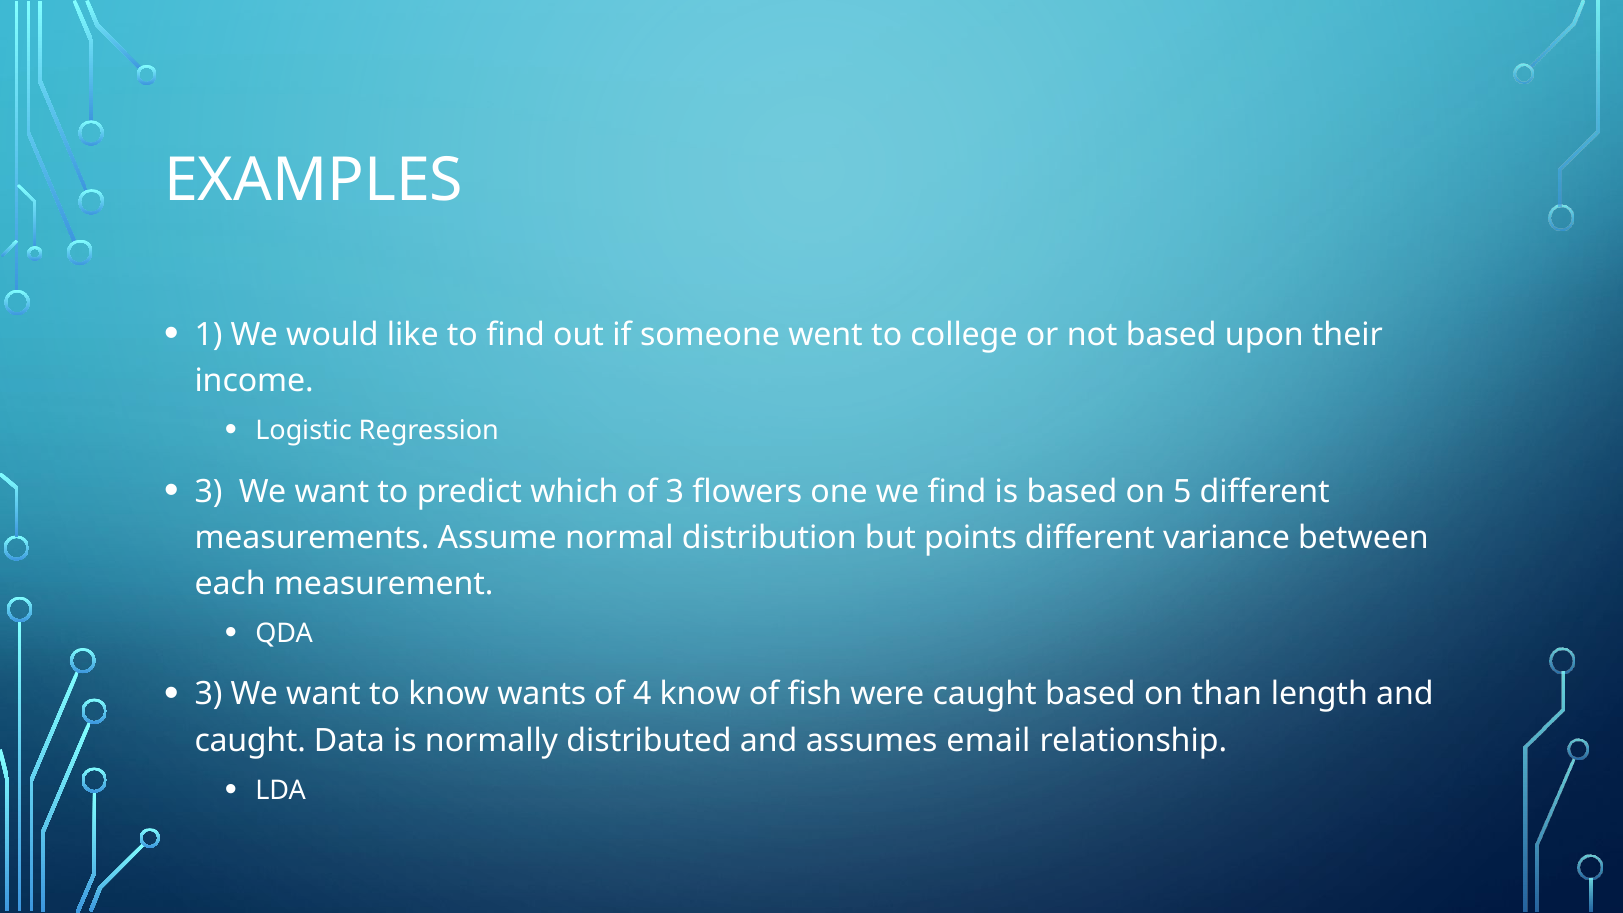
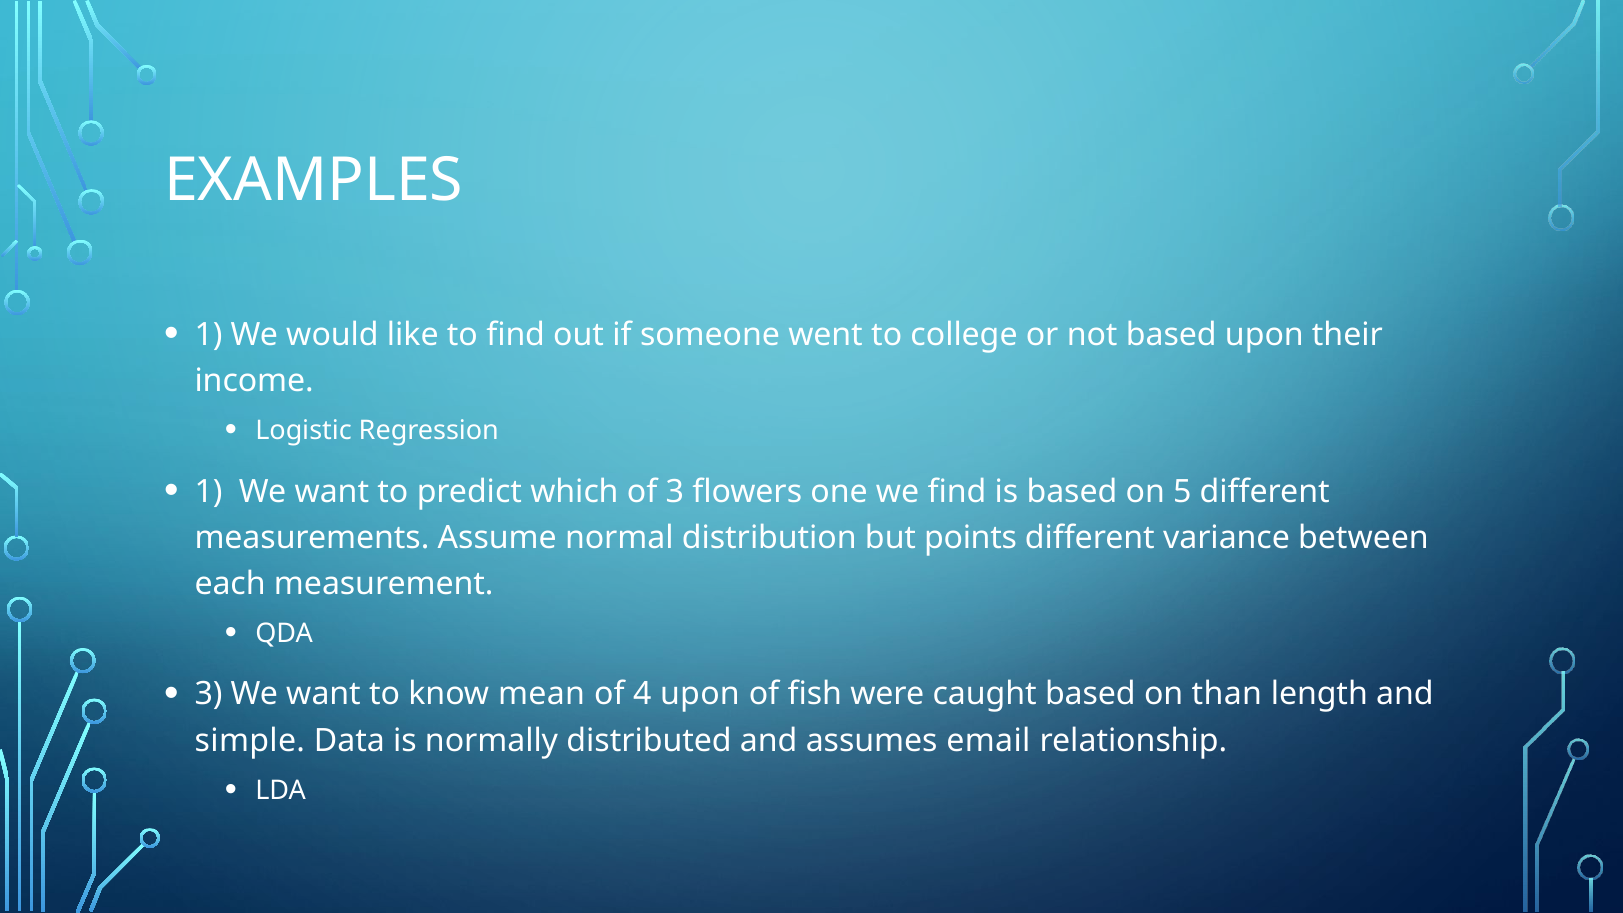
3: 3 -> 1 (209, 491)
wants: wants -> mean (542, 694)
4 know: know -> upon (700, 694)
caught: caught -> simple (250, 740)
